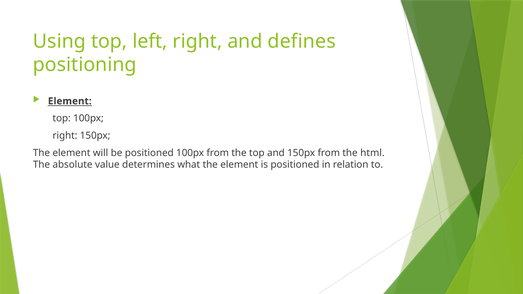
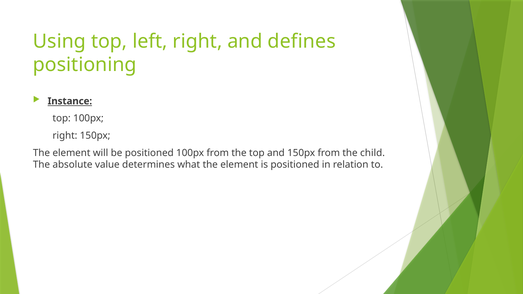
Element: Element -> Instance (70, 101)
html: html -> child (373, 153)
